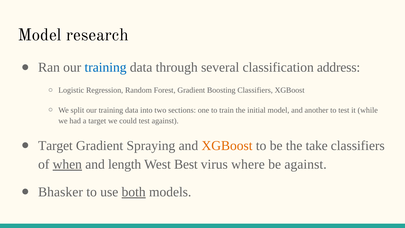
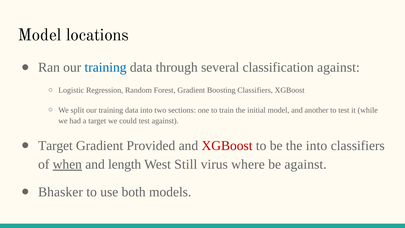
research: research -> locations (98, 35)
classification address: address -> against (338, 67)
Spraying: Spraying -> Provided (151, 146)
XGBoost colour: orange -> red (227, 146)
the take: take -> into (317, 146)
Best: Best -> Still (186, 164)
both underline: present -> none (134, 192)
